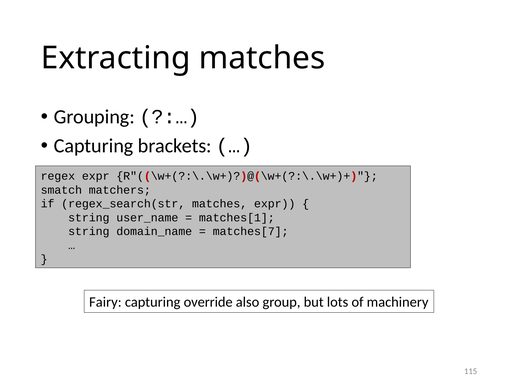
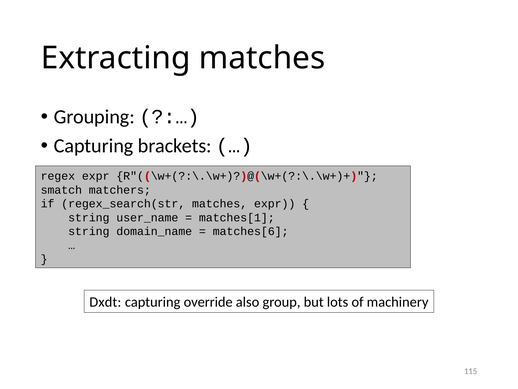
matches[7: matches[7 -> matches[6 (251, 231)
Fairy: Fairy -> Dxdt (105, 302)
